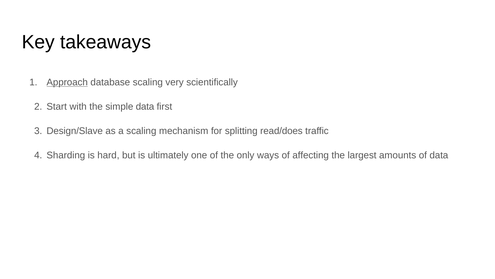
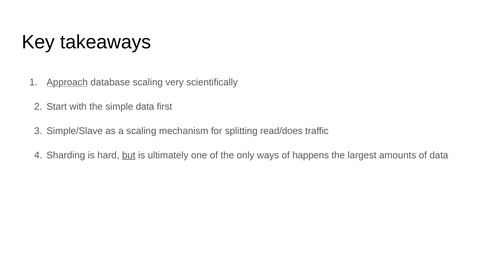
Design/Slave: Design/Slave -> Simple/Slave (75, 131)
but underline: none -> present (129, 155)
affecting: affecting -> happens (311, 155)
